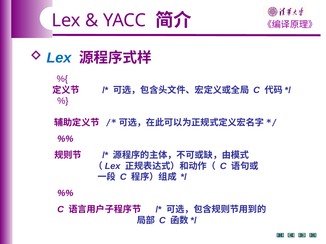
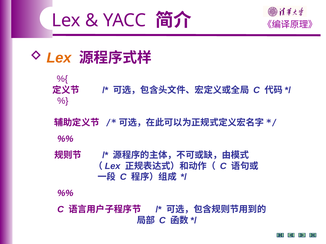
Lex colour: blue -> orange (59, 58)
